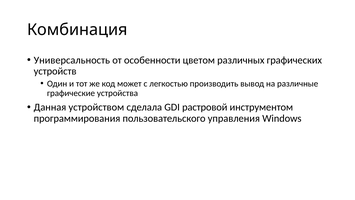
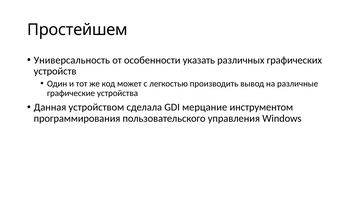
Комбинация: Комбинация -> Простейшем (77, 30)
цветом: цветом -> указать (199, 60)
растровой: растровой -> мерцание (205, 107)
